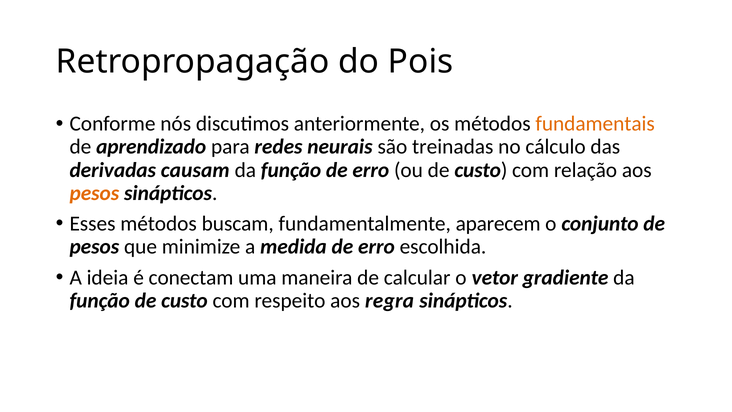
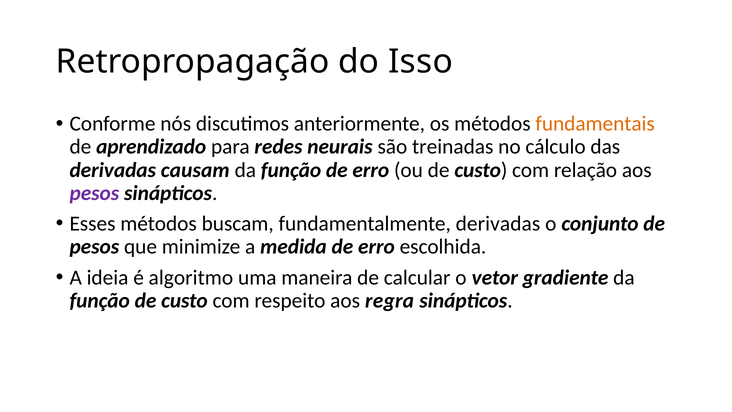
Pois: Pois -> Isso (421, 61)
pesos colour: orange -> purple (94, 193)
fundamentalmente aparecem: aparecem -> derivadas (498, 224)
conectam: conectam -> algoritmo (191, 277)
